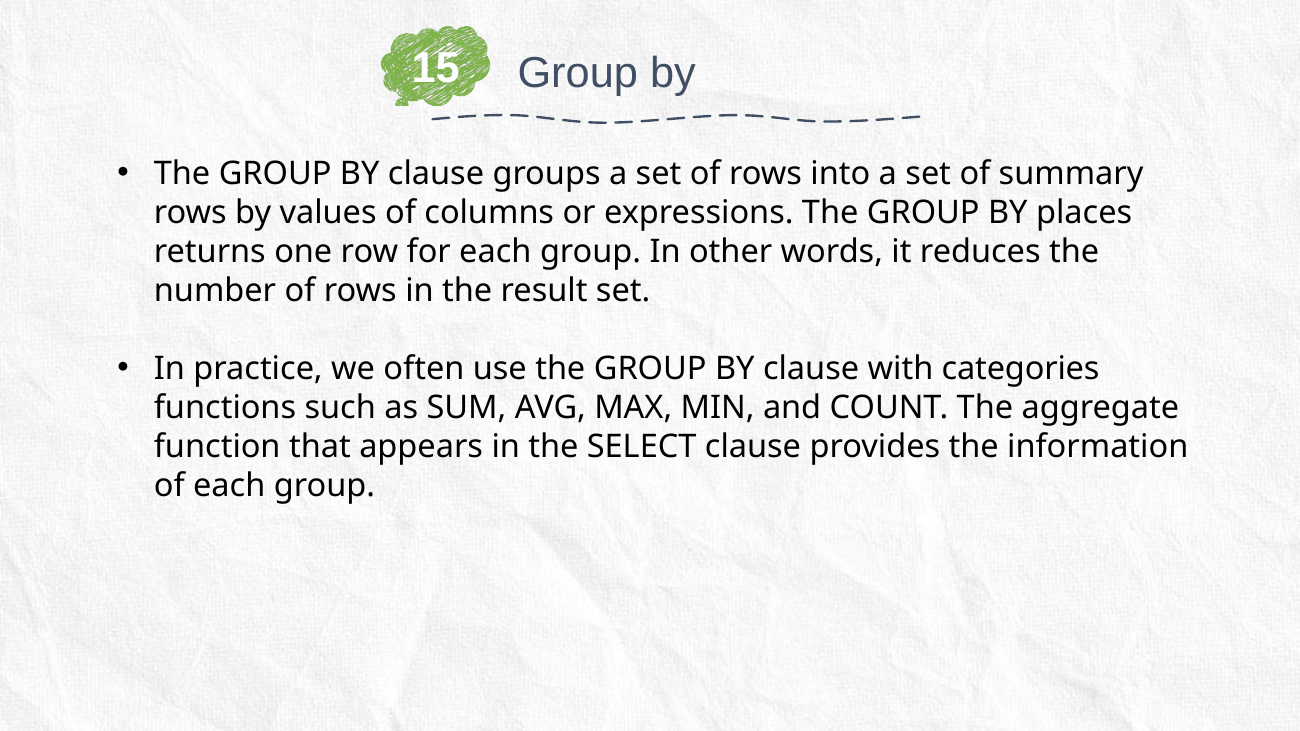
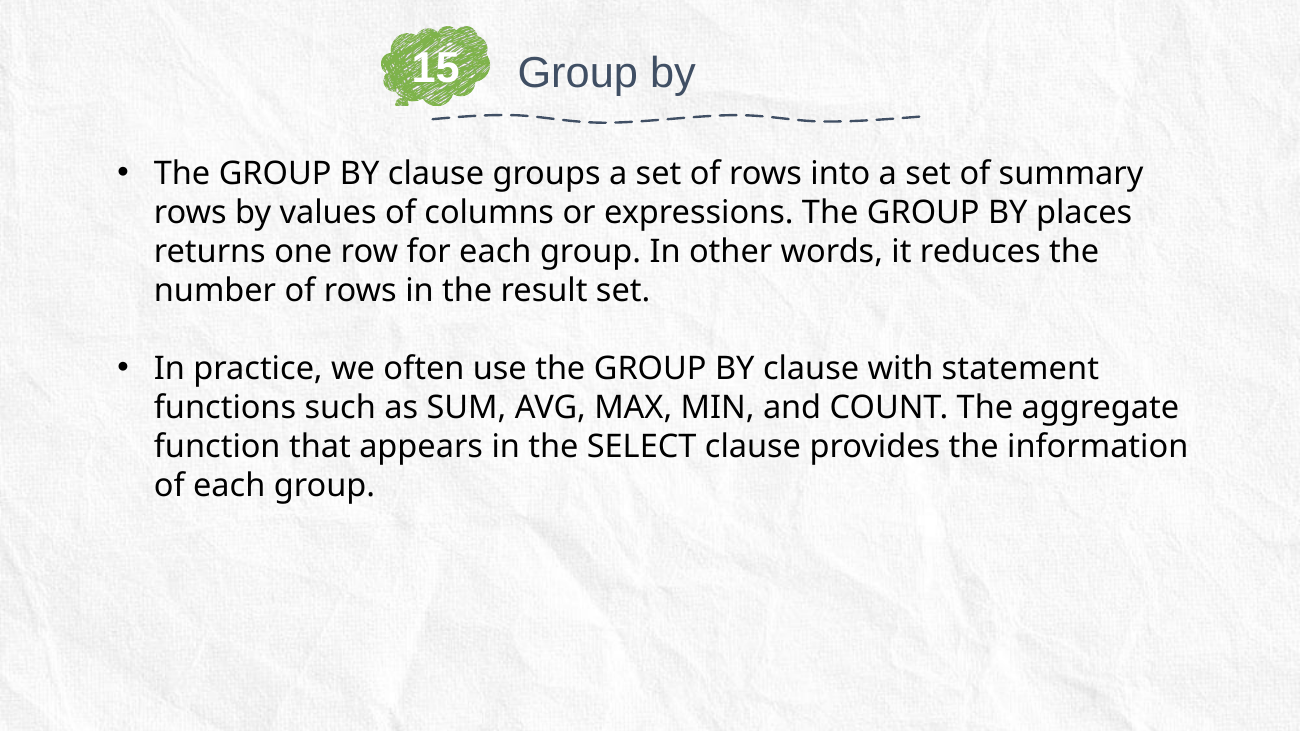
categories: categories -> statement (1020, 369)
